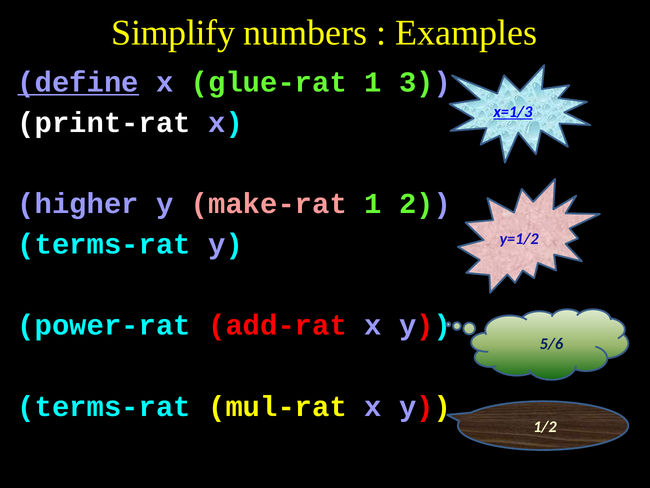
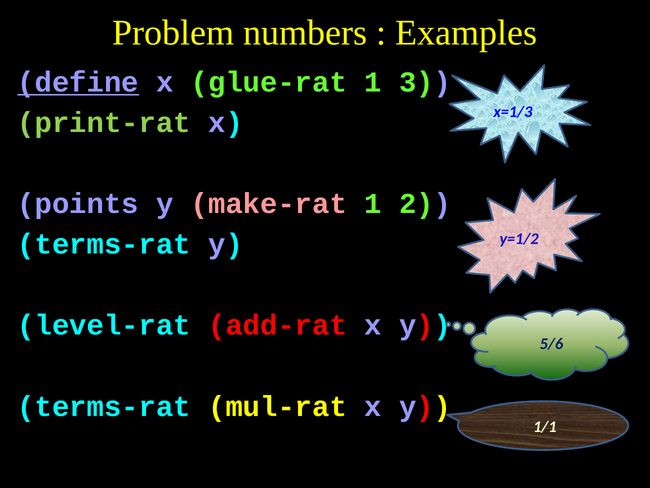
Simplify: Simplify -> Problem (173, 33)
x=1/3 underline: present -> none (513, 112)
print-rat colour: white -> light green (104, 123)
higher: higher -> points (78, 204)
power-rat: power-rat -> level-rat (104, 325)
1/2: 1/2 -> 1/1 (545, 426)
